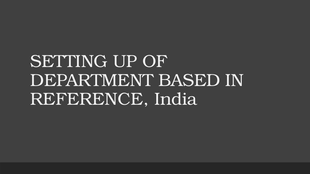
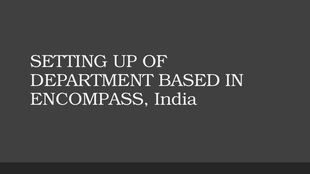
REFERENCE: REFERENCE -> ENCOMPASS (90, 99)
